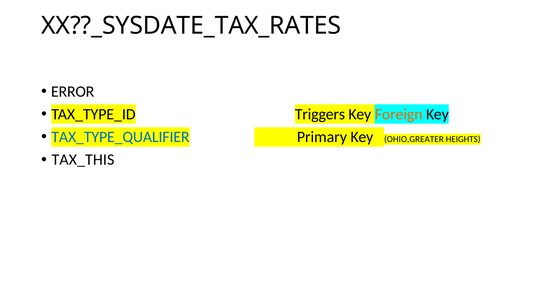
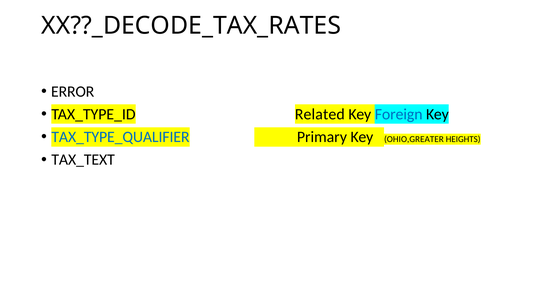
XX??_SYSDATE_TAX_RATES: XX??_SYSDATE_TAX_RATES -> XX??_DECODE_TAX_RATES (191, 26)
Triggers: Triggers -> Related (320, 114)
Foreign colour: orange -> blue (399, 114)
TAX_THIS: TAX_THIS -> TAX_TEXT (83, 159)
